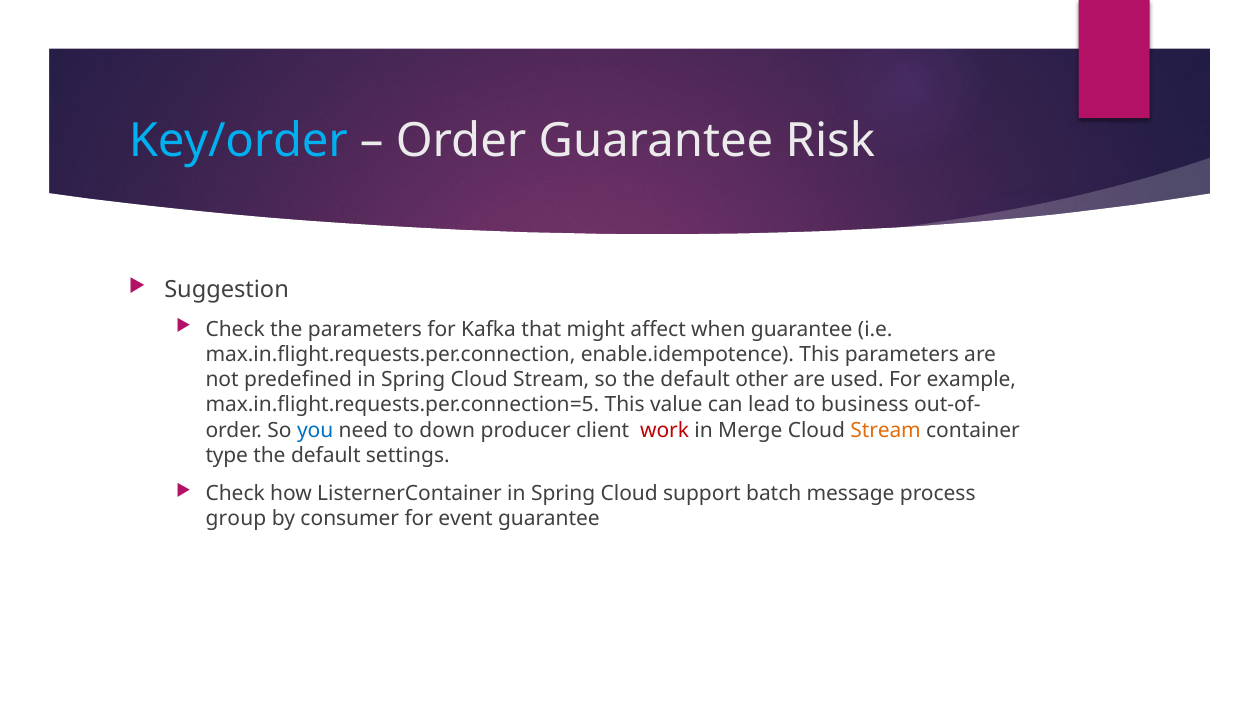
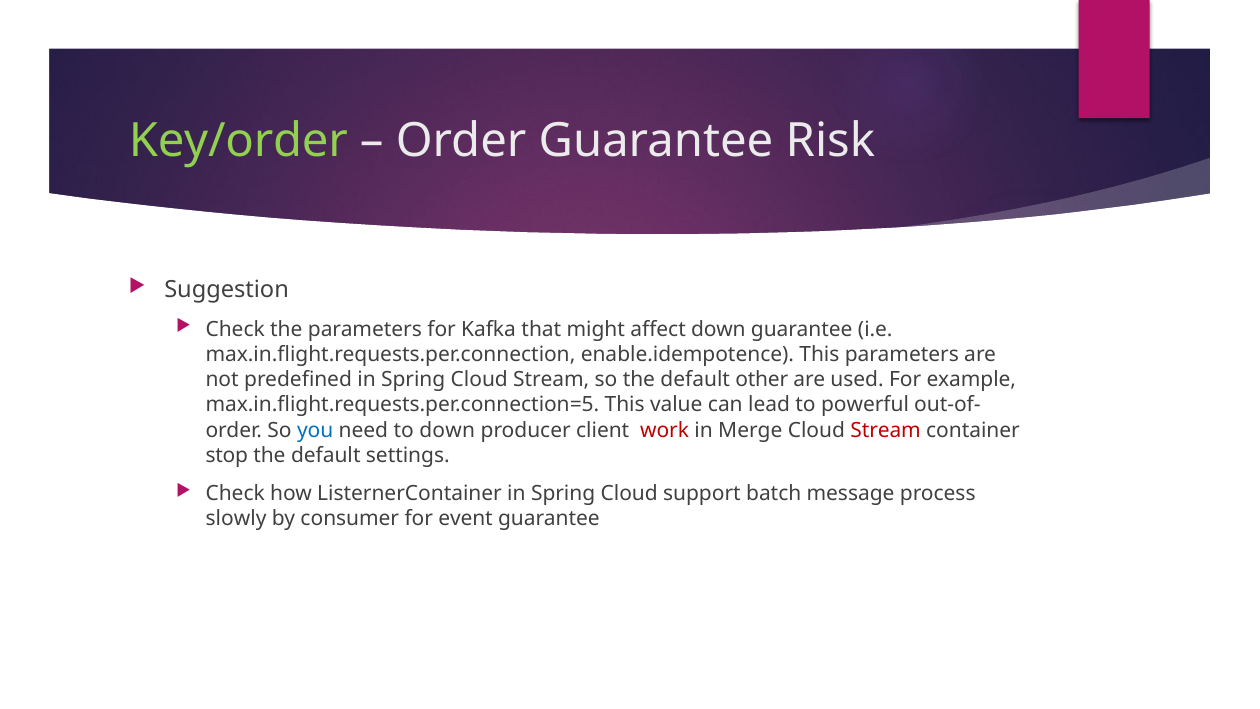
Key/order colour: light blue -> light green (238, 140)
affect when: when -> down (718, 329)
business: business -> powerful (865, 405)
Stream colour: orange -> red (886, 430)
type: type -> stop (227, 455)
group: group -> slowly (236, 519)
